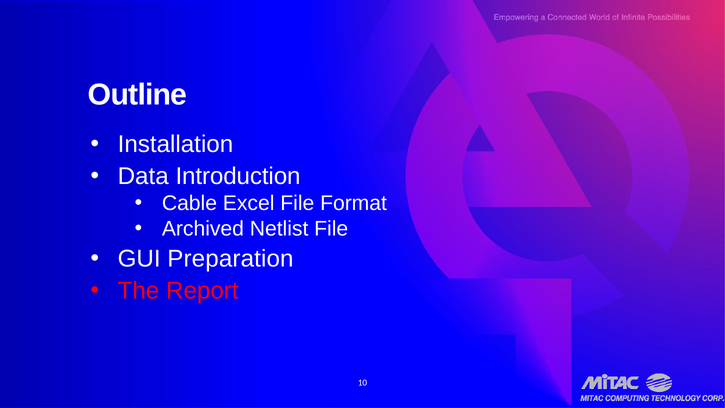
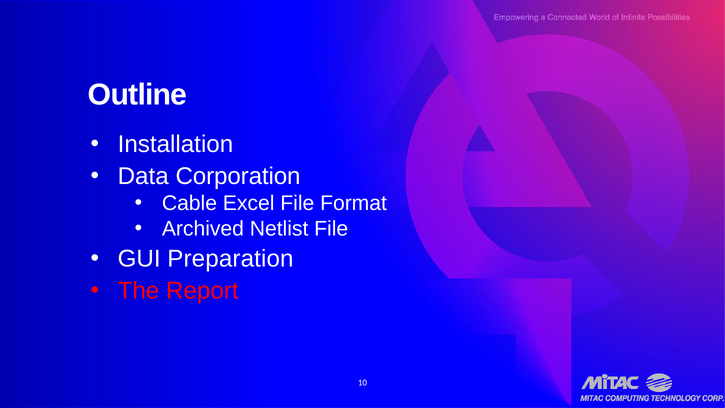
Introduction: Introduction -> Corporation (238, 176)
